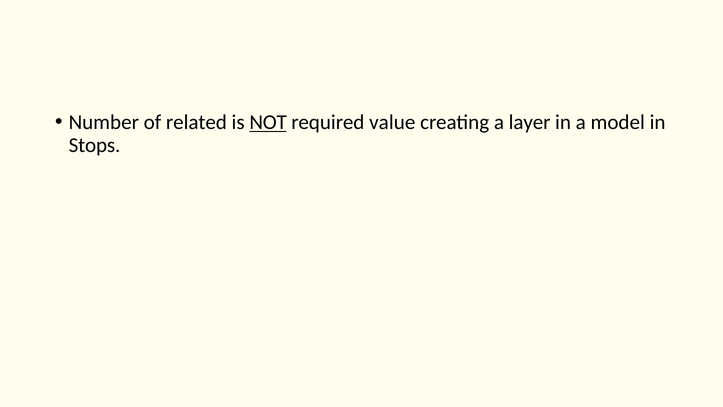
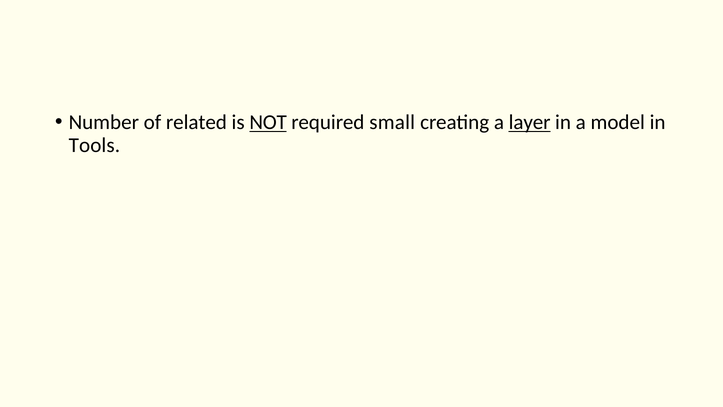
value: value -> small (392, 122)
layer underline: none -> present (530, 122)
Stops: Stops -> Tools (94, 145)
